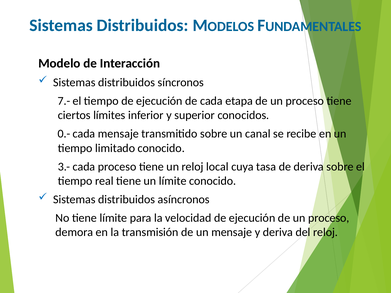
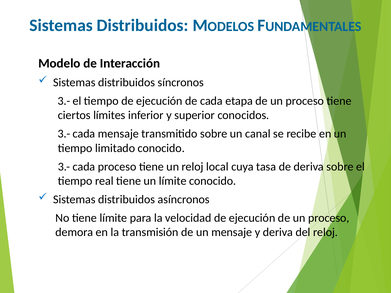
7.-: 7.- -> 3.- (64, 101)
0.-: 0.- -> 3.- (64, 134)
